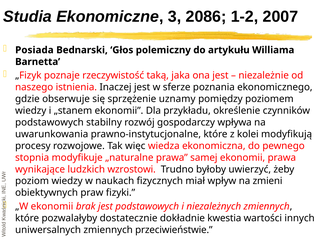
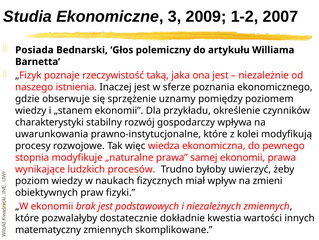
2086: 2086 -> 2009 (206, 17)
podstawowych: podstawowych -> charakterystyki (49, 122)
wzrostowi: wzrostowi -> procesów (131, 169)
uniwersalnych: uniwersalnych -> matematyczny (48, 229)
przeciwieństwie: przeciwieństwie -> skomplikowane (174, 229)
